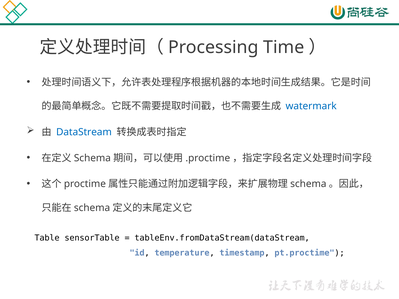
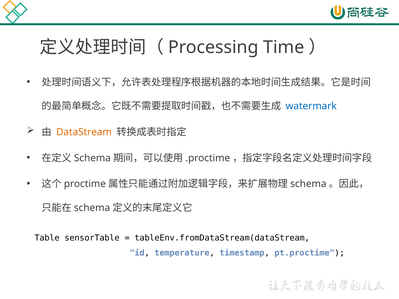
DataStream colour: blue -> orange (84, 132)
